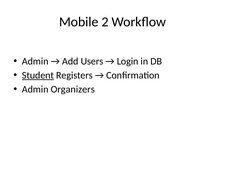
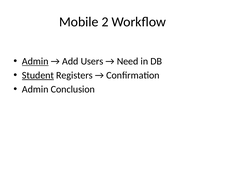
Admin underline: none -> present (35, 61)
Login: Login -> Need (128, 61)
Organizers: Organizers -> Conclusion (73, 89)
